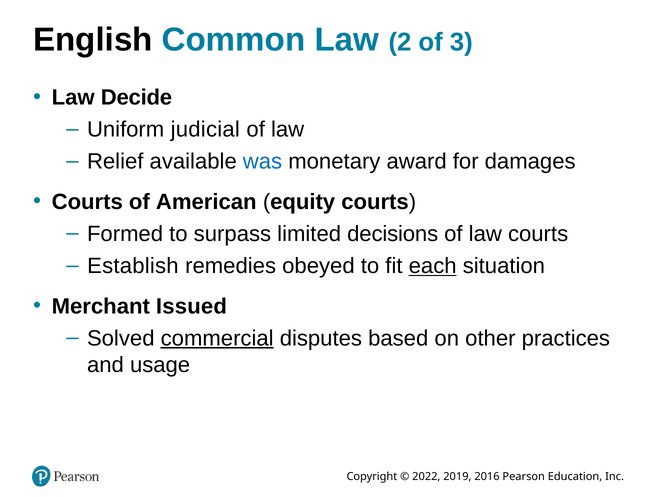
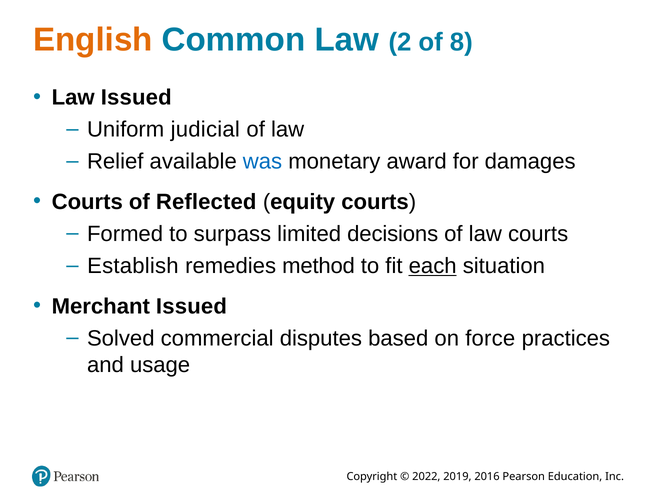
English colour: black -> orange (93, 40)
3: 3 -> 8 (461, 42)
Law Decide: Decide -> Issued (136, 98)
American: American -> Reflected (206, 202)
obeyed: obeyed -> method (319, 266)
commercial underline: present -> none (217, 338)
other: other -> force (490, 338)
